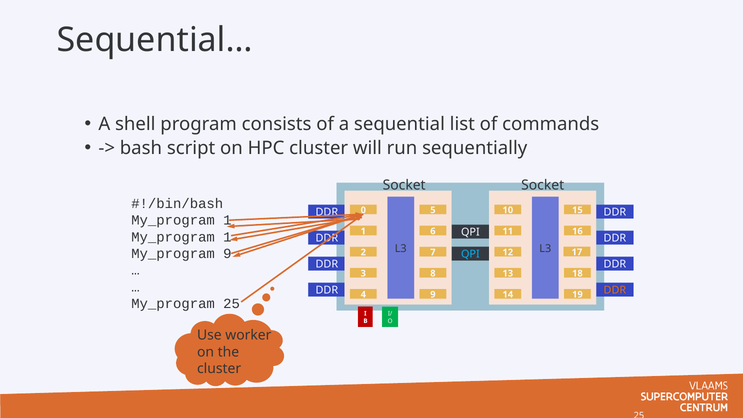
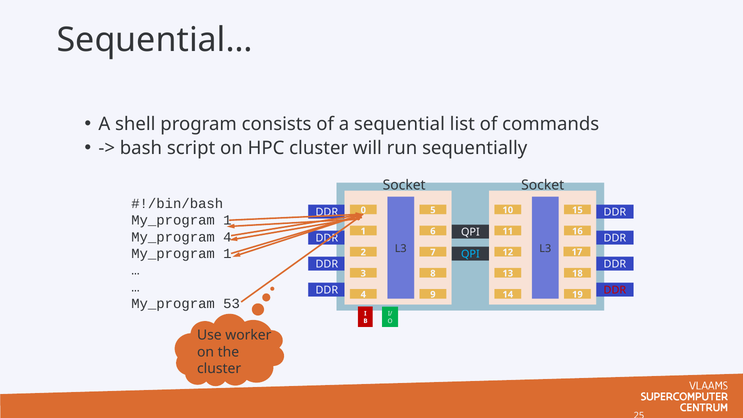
1: 1 -> 4 (227, 237)
9: 9 -> 1 (227, 254)
DDR colour: orange -> red (615, 290)
My_program 25: 25 -> 53 (232, 304)
